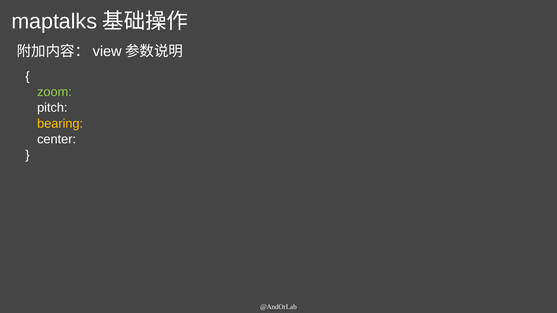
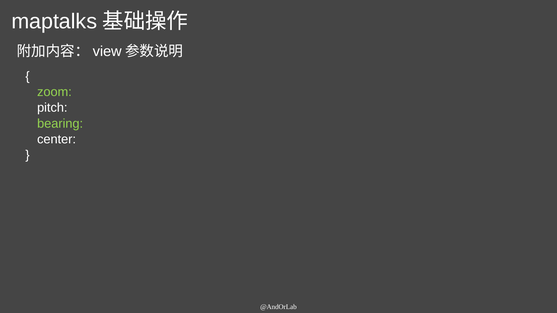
bearing colour: yellow -> light green (60, 124)
